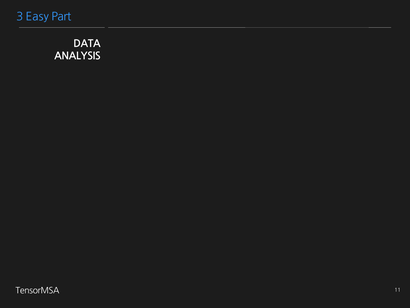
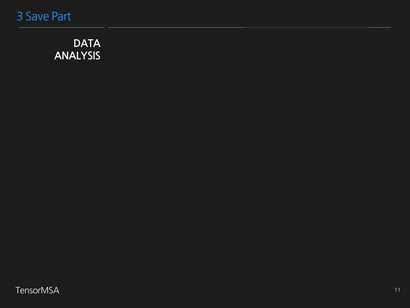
Easy: Easy -> Save (37, 17)
